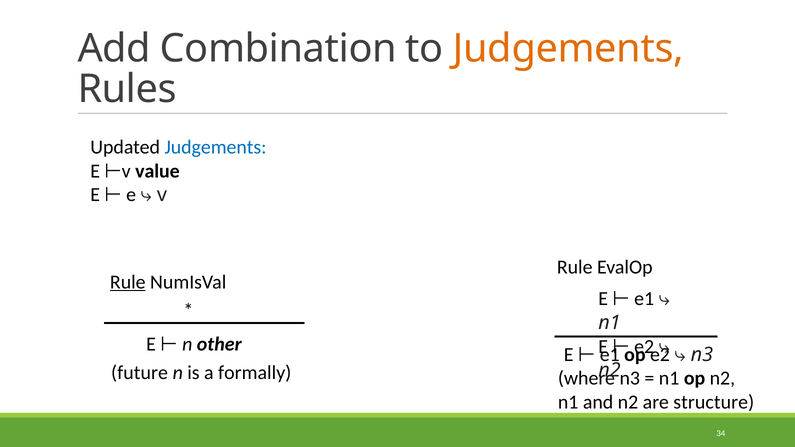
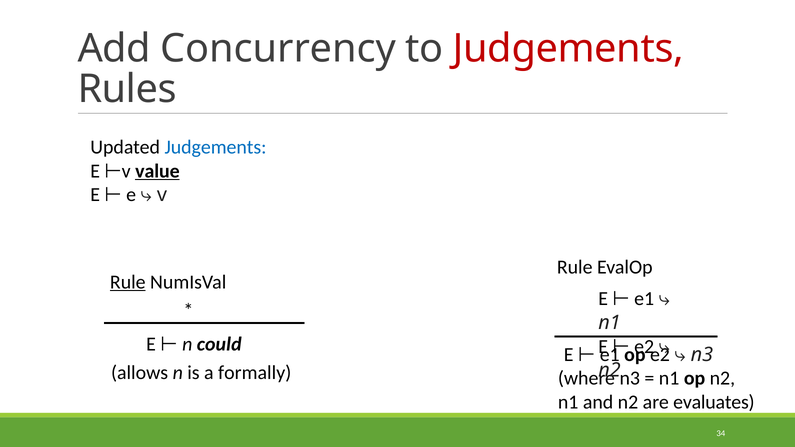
Combination: Combination -> Concurrency (278, 49)
Judgements colour: orange -> red (568, 49)
value underline: none -> present (157, 171)
other: other -> could (219, 344)
future: future -> allows (140, 373)
structure: structure -> evaluates (714, 402)
